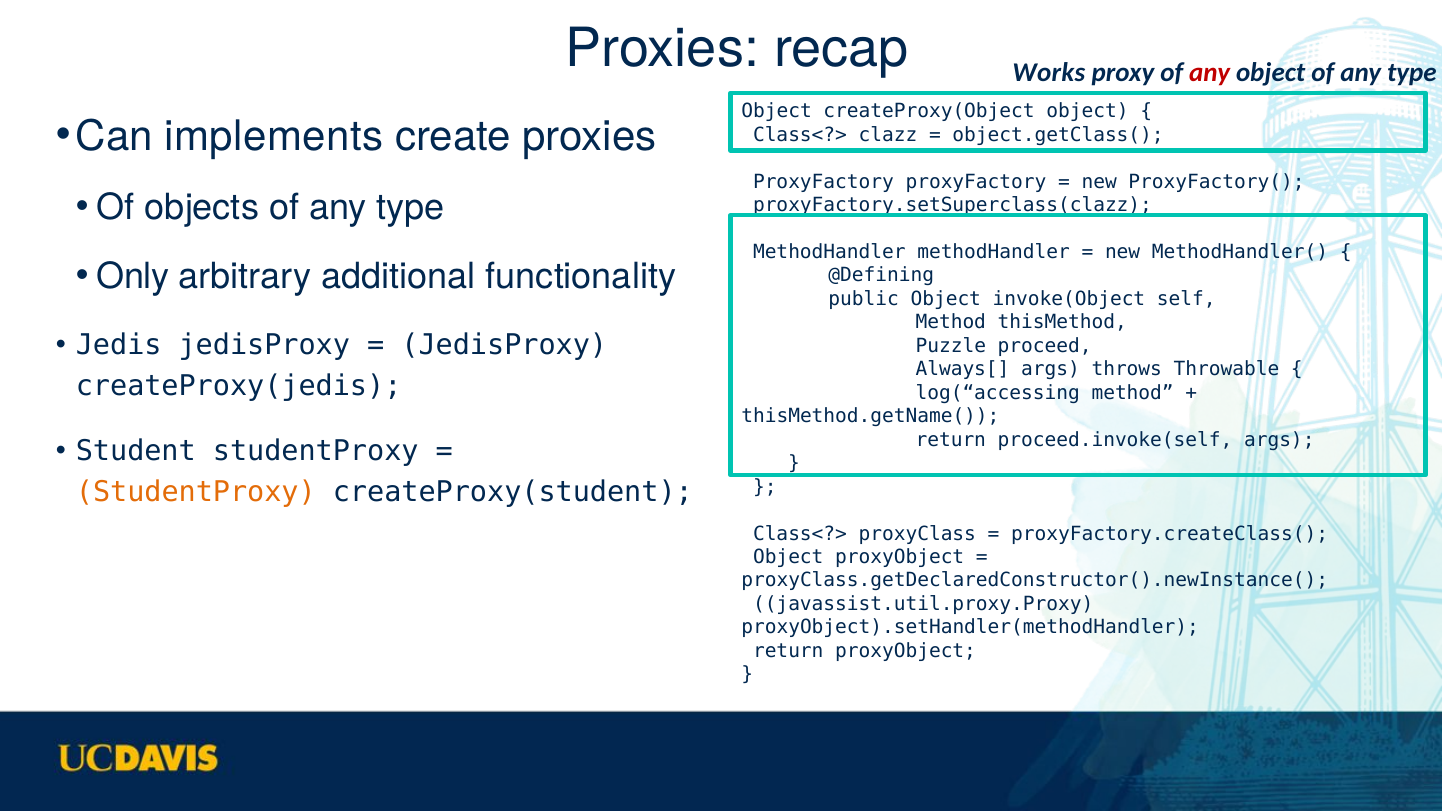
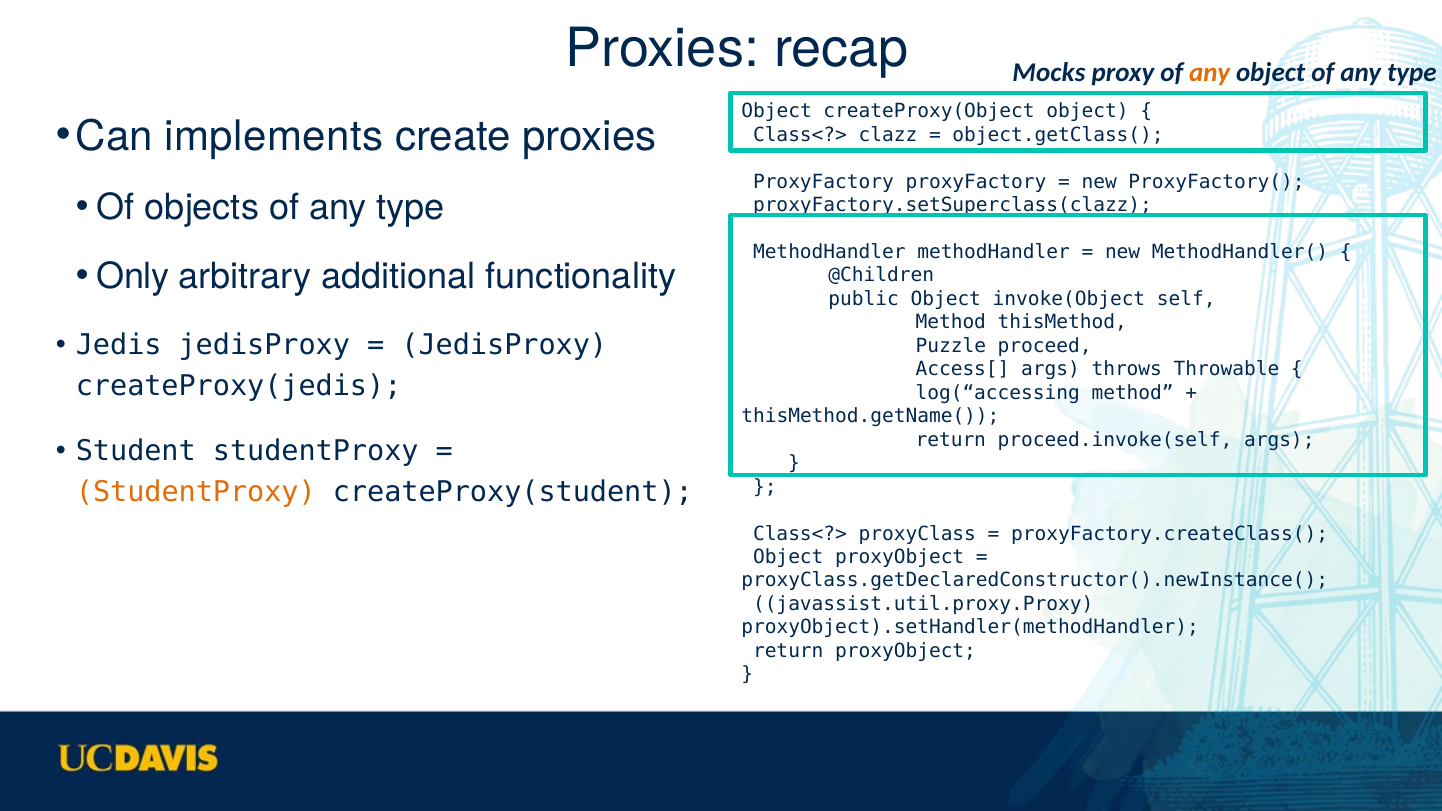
Works: Works -> Mocks (1049, 73)
any colour: red -> orange (1210, 73)
@Defining: @Defining -> @Children (881, 276)
Always[: Always[ -> Access[ (963, 369)
